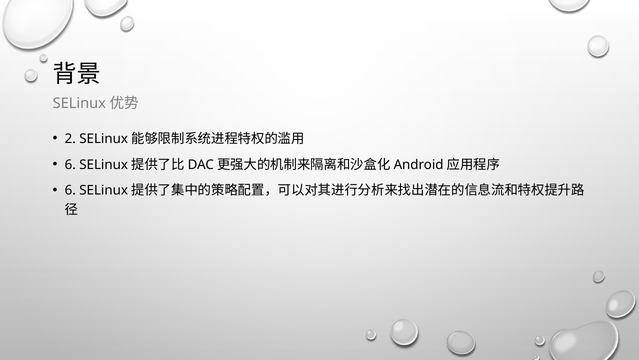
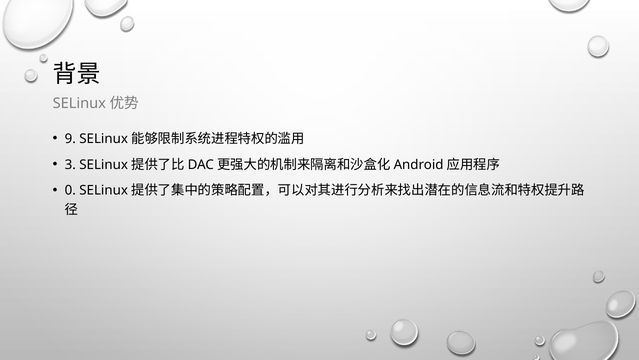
2: 2 -> 9 (70, 139)
6: 6 -> 3 (70, 164)
6: 6 -> 0 (70, 190)
